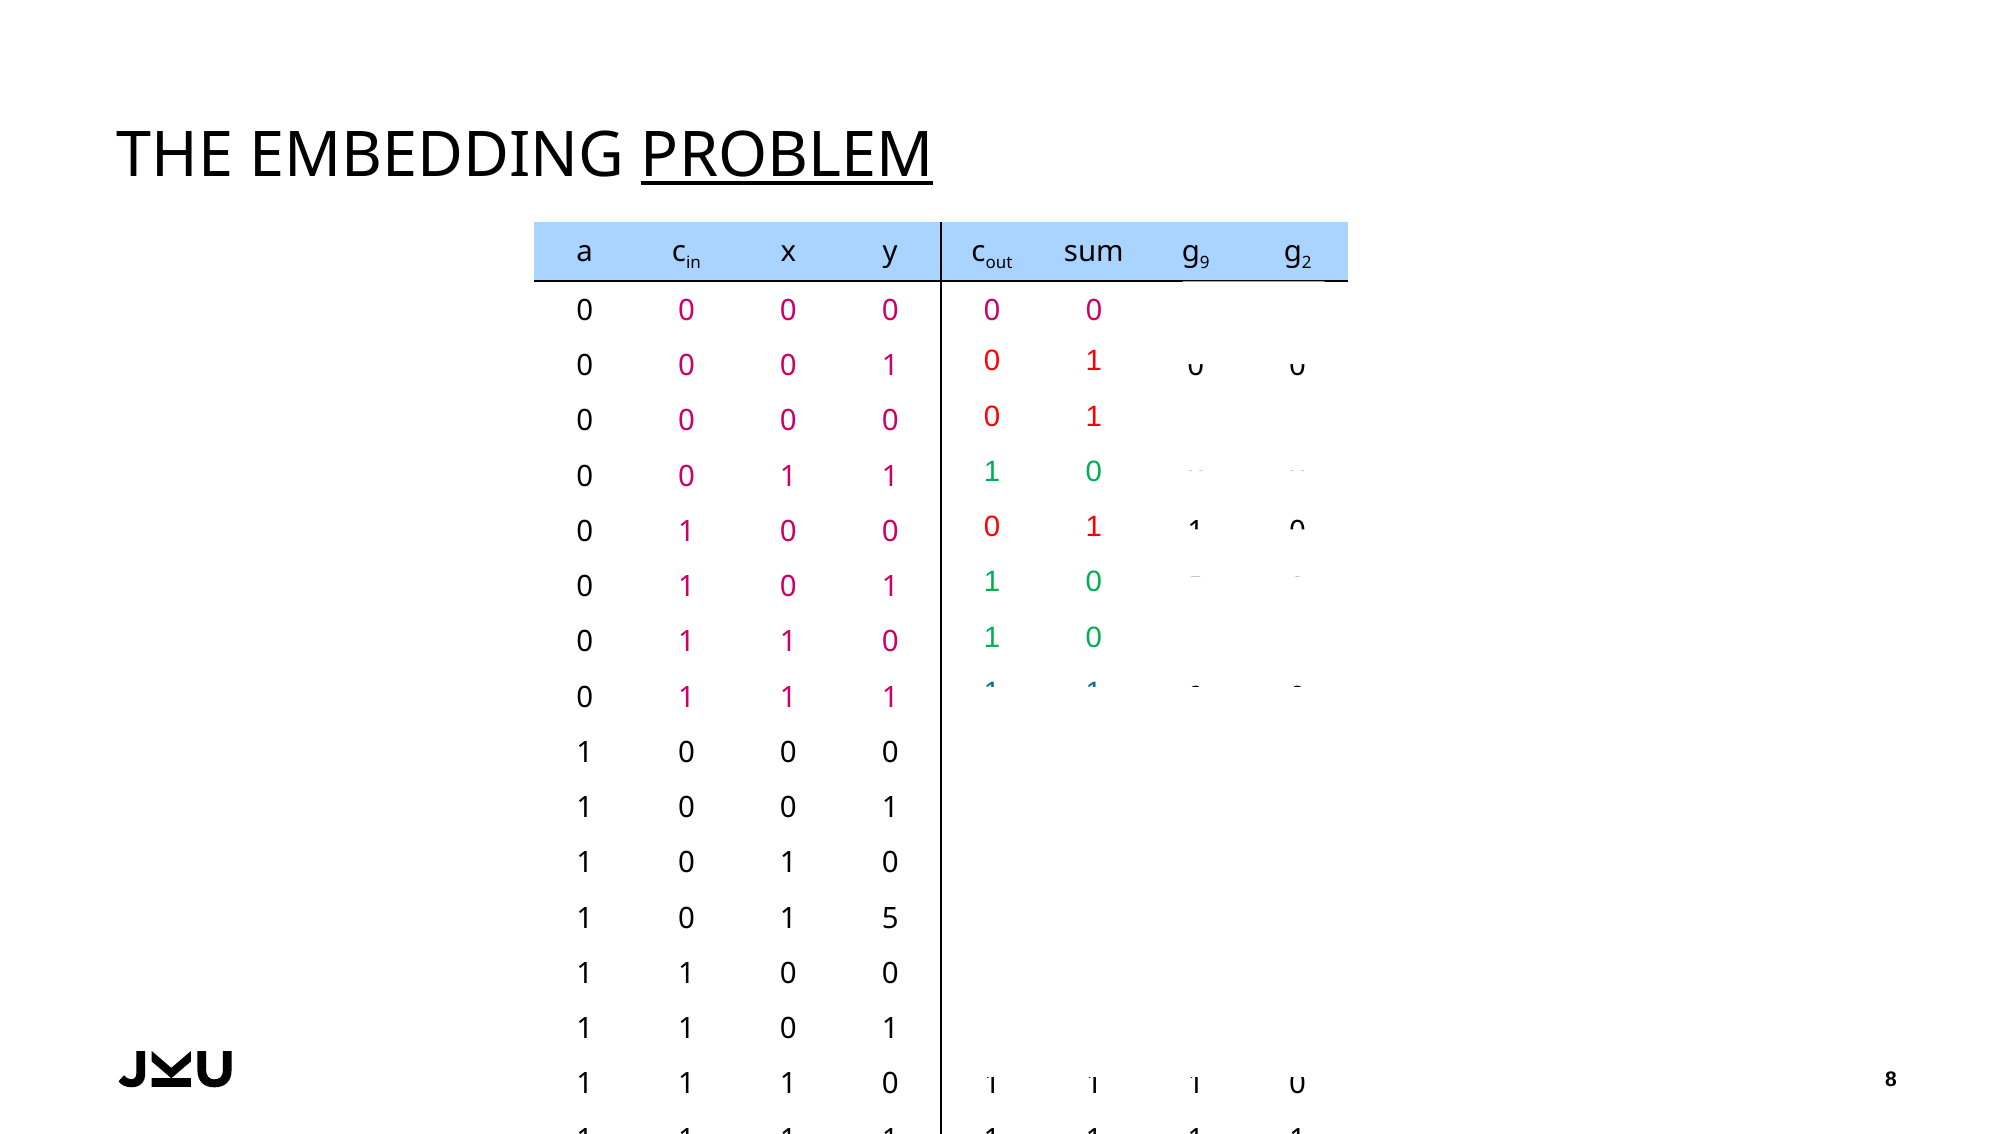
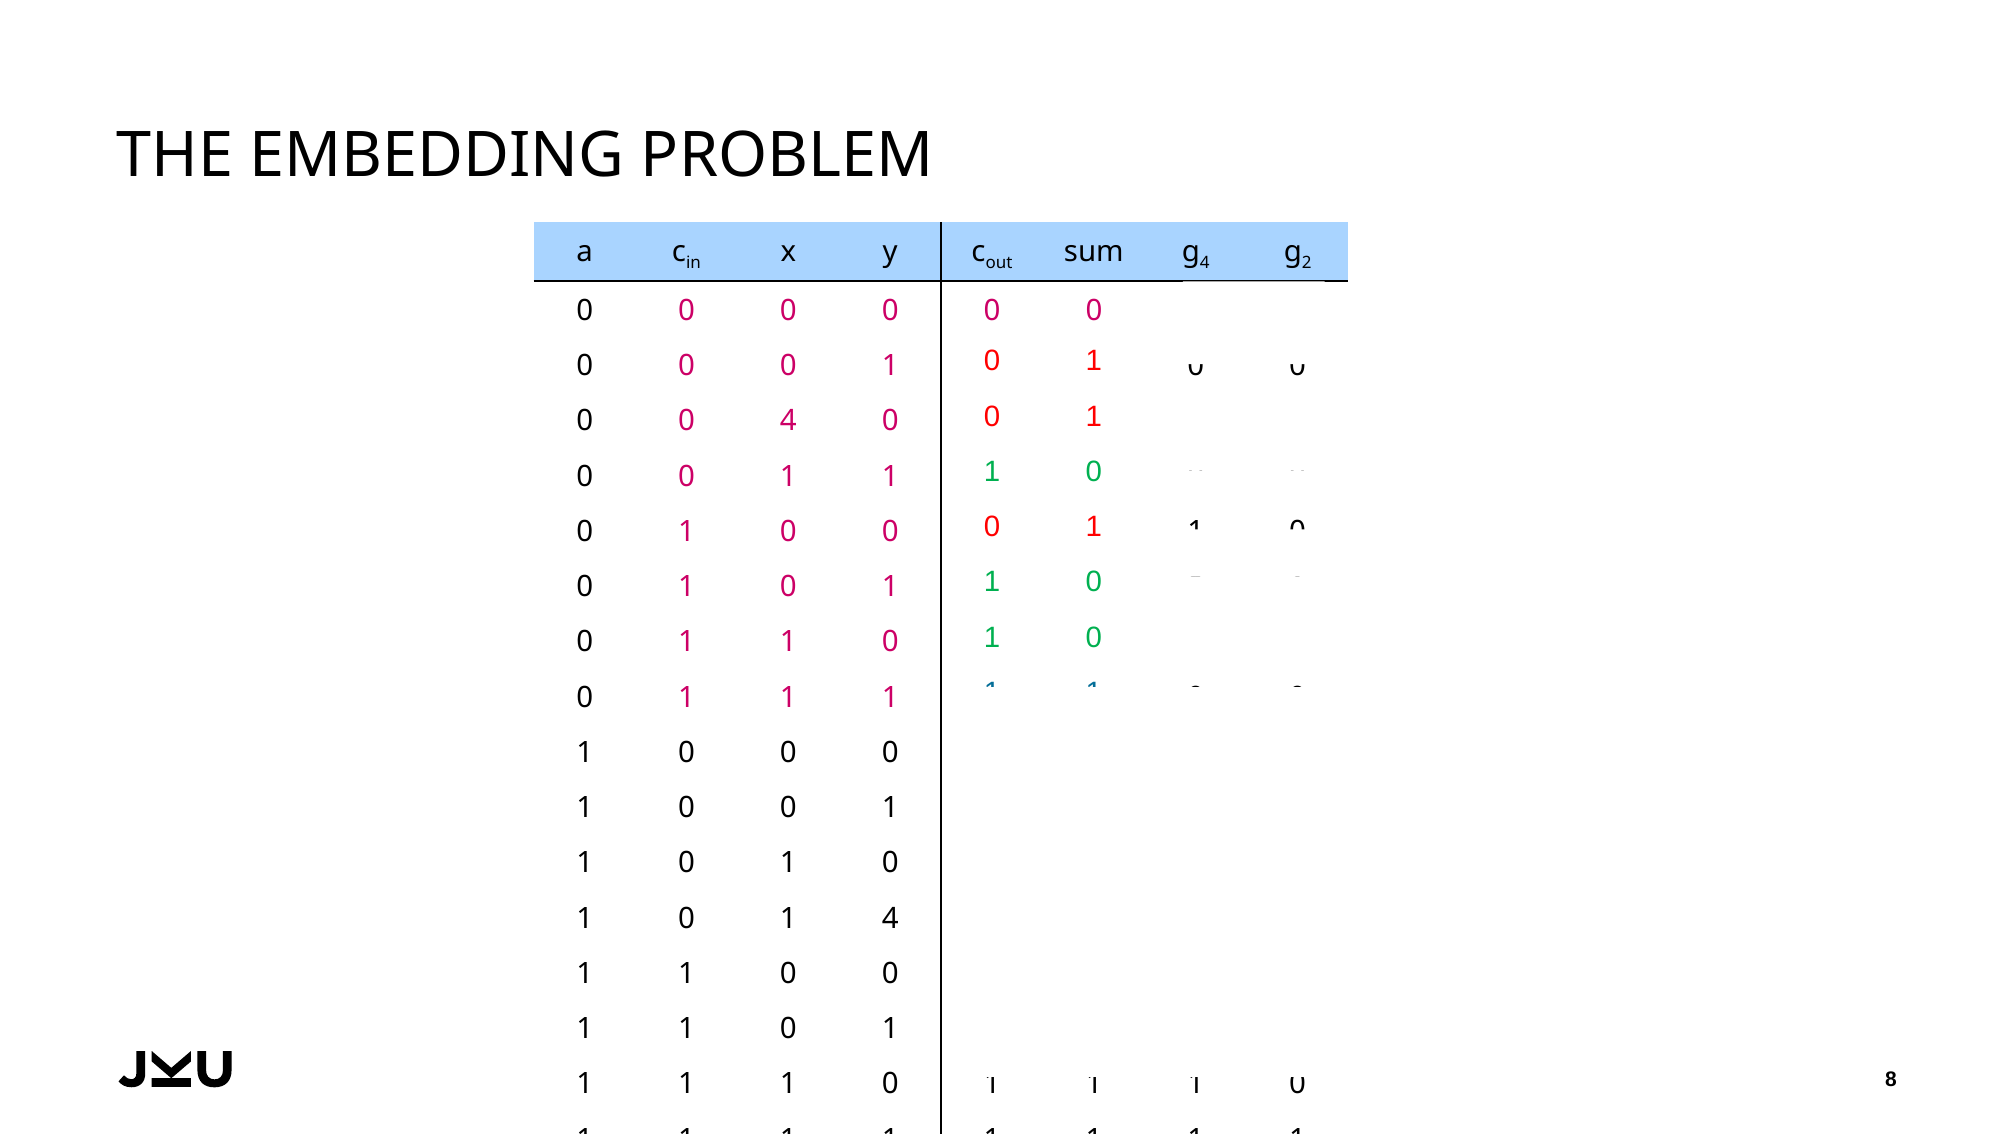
PROBLEM underline: present -> none (787, 156)
9: 9 -> 4 (1205, 263)
0: 0 -> 4 (788, 421)
1 5: 5 -> 4 (890, 918)
